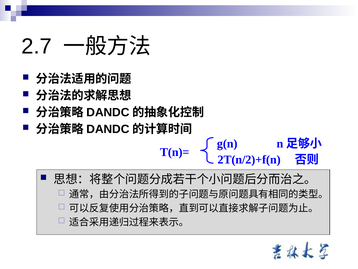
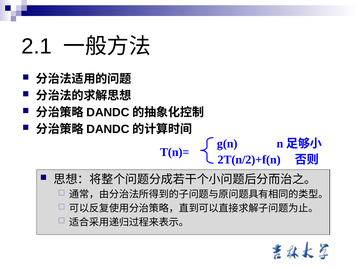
2.7: 2.7 -> 2.1 (37, 46)
